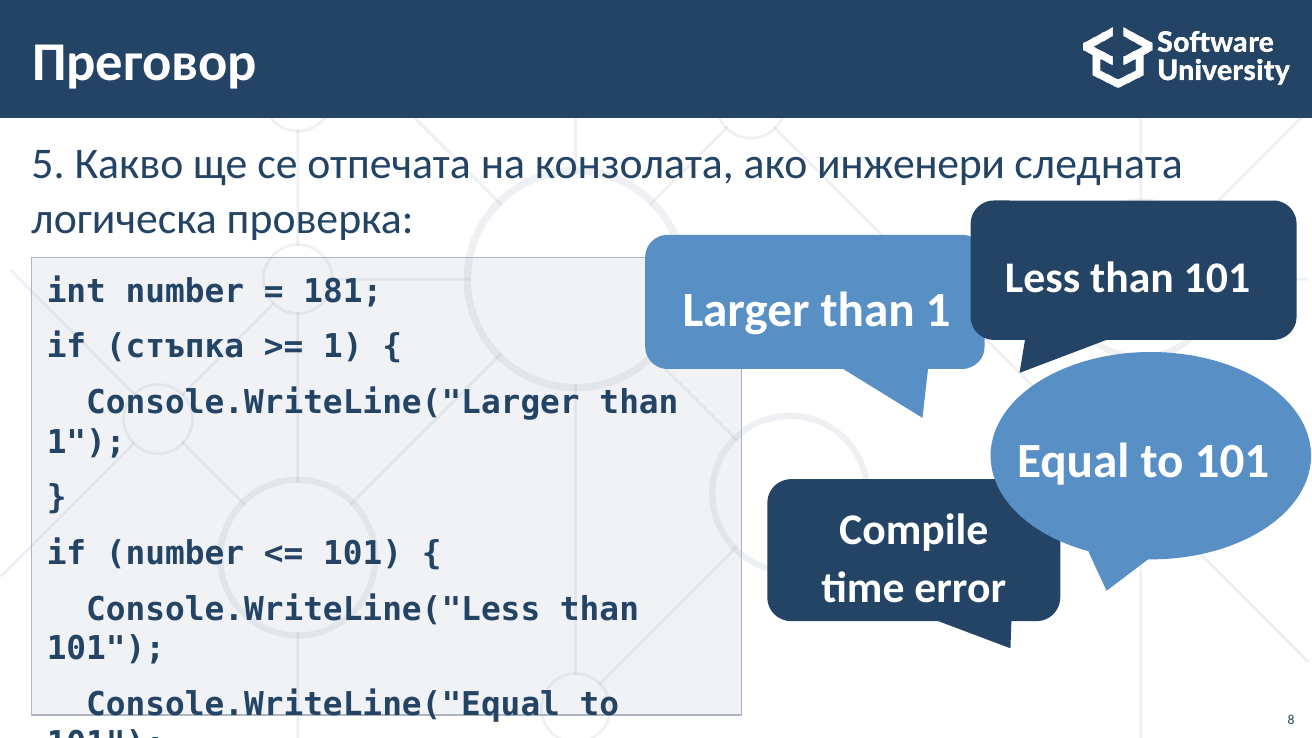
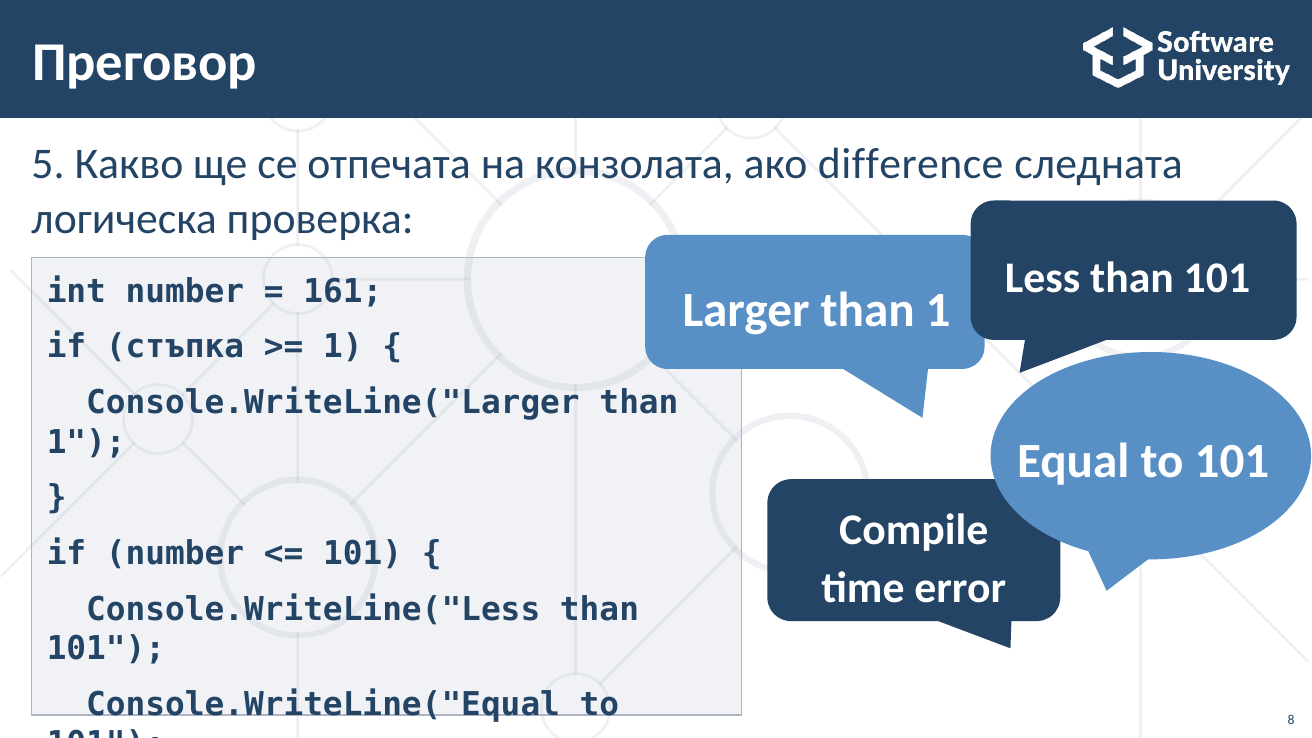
инженери: инженери -> difference (911, 164)
181: 181 -> 161 (343, 291)
